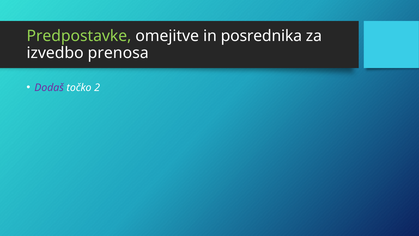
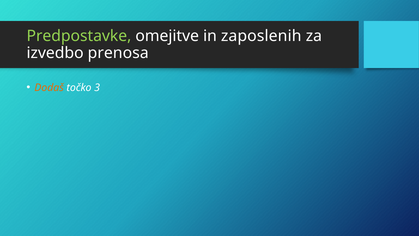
posrednika: posrednika -> zaposlenih (261, 36)
Dodaš colour: purple -> orange (49, 87)
2: 2 -> 3 (97, 87)
